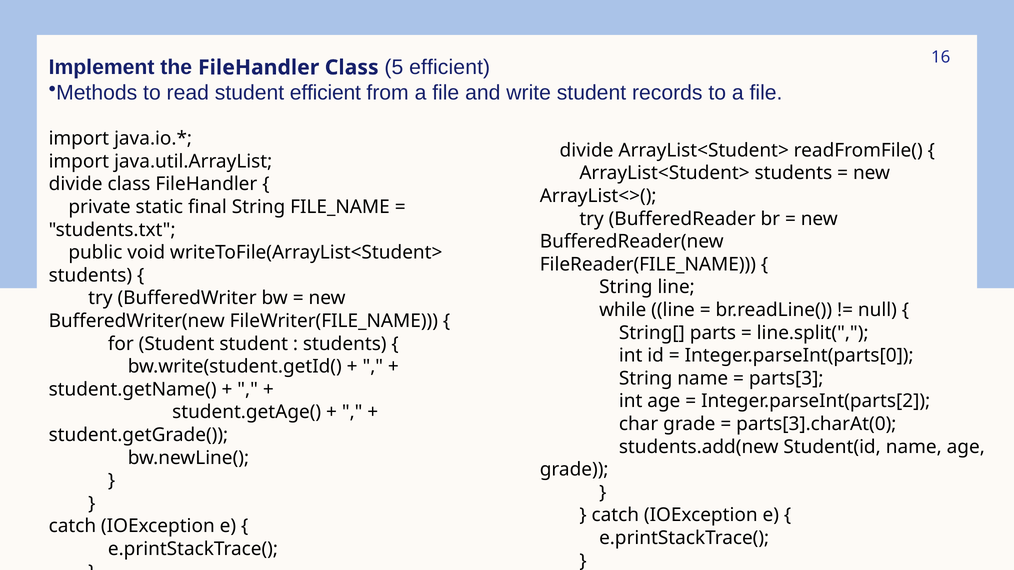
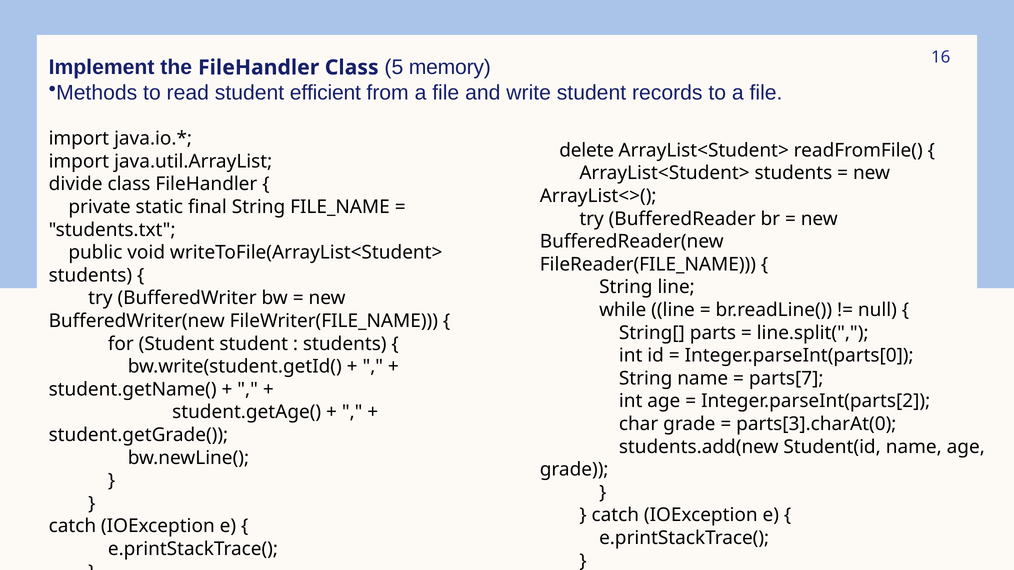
5 efficient: efficient -> memory (450, 68)
divide: divide -> delete (587, 150)
parts[3: parts[3 -> parts[7 (786, 379)
